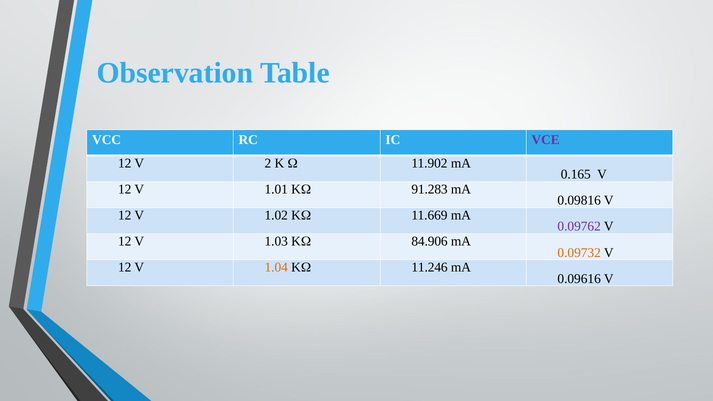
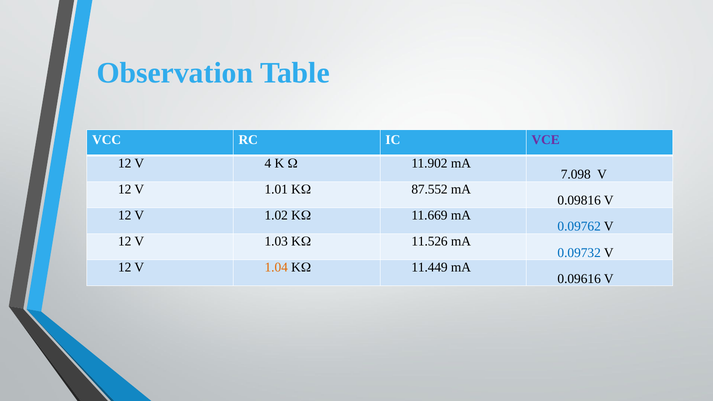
2: 2 -> 4 (268, 163)
0.165: 0.165 -> 7.098 (576, 175)
91.283: 91.283 -> 87.552 (430, 189)
0.09762 colour: purple -> blue (579, 227)
84.906: 84.906 -> 11.526 (430, 241)
0.09732 colour: orange -> blue (579, 253)
11.246: 11.246 -> 11.449 (430, 267)
